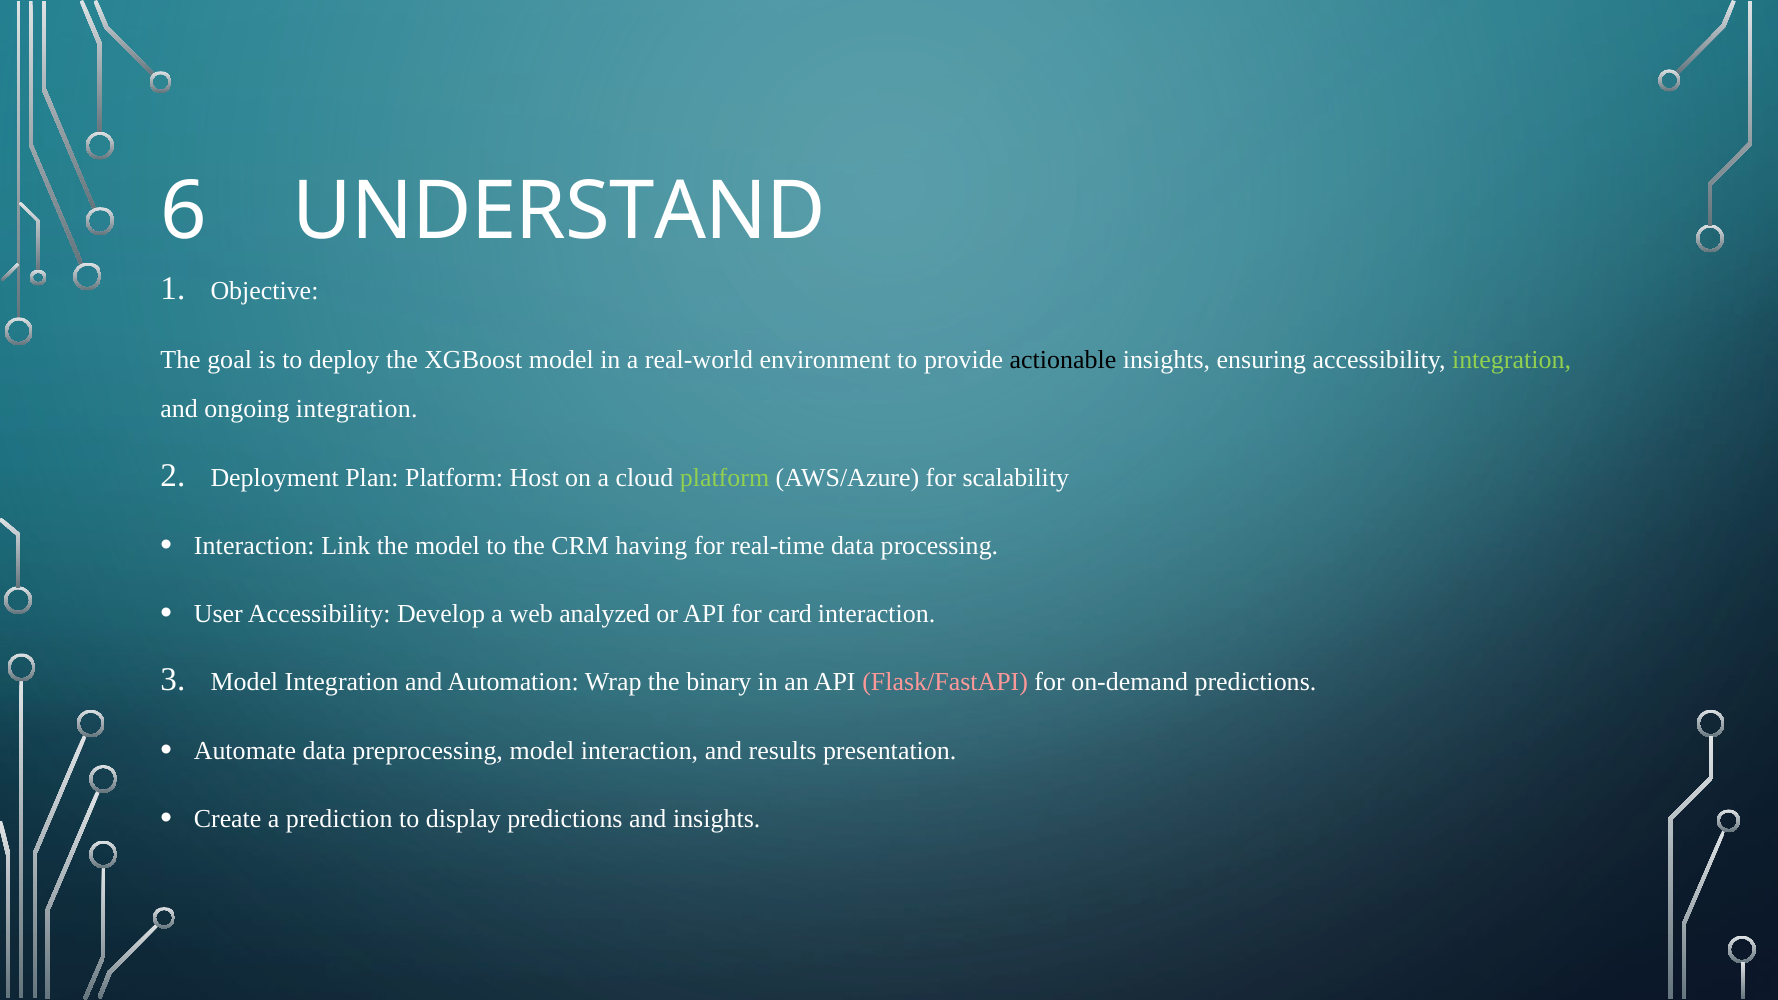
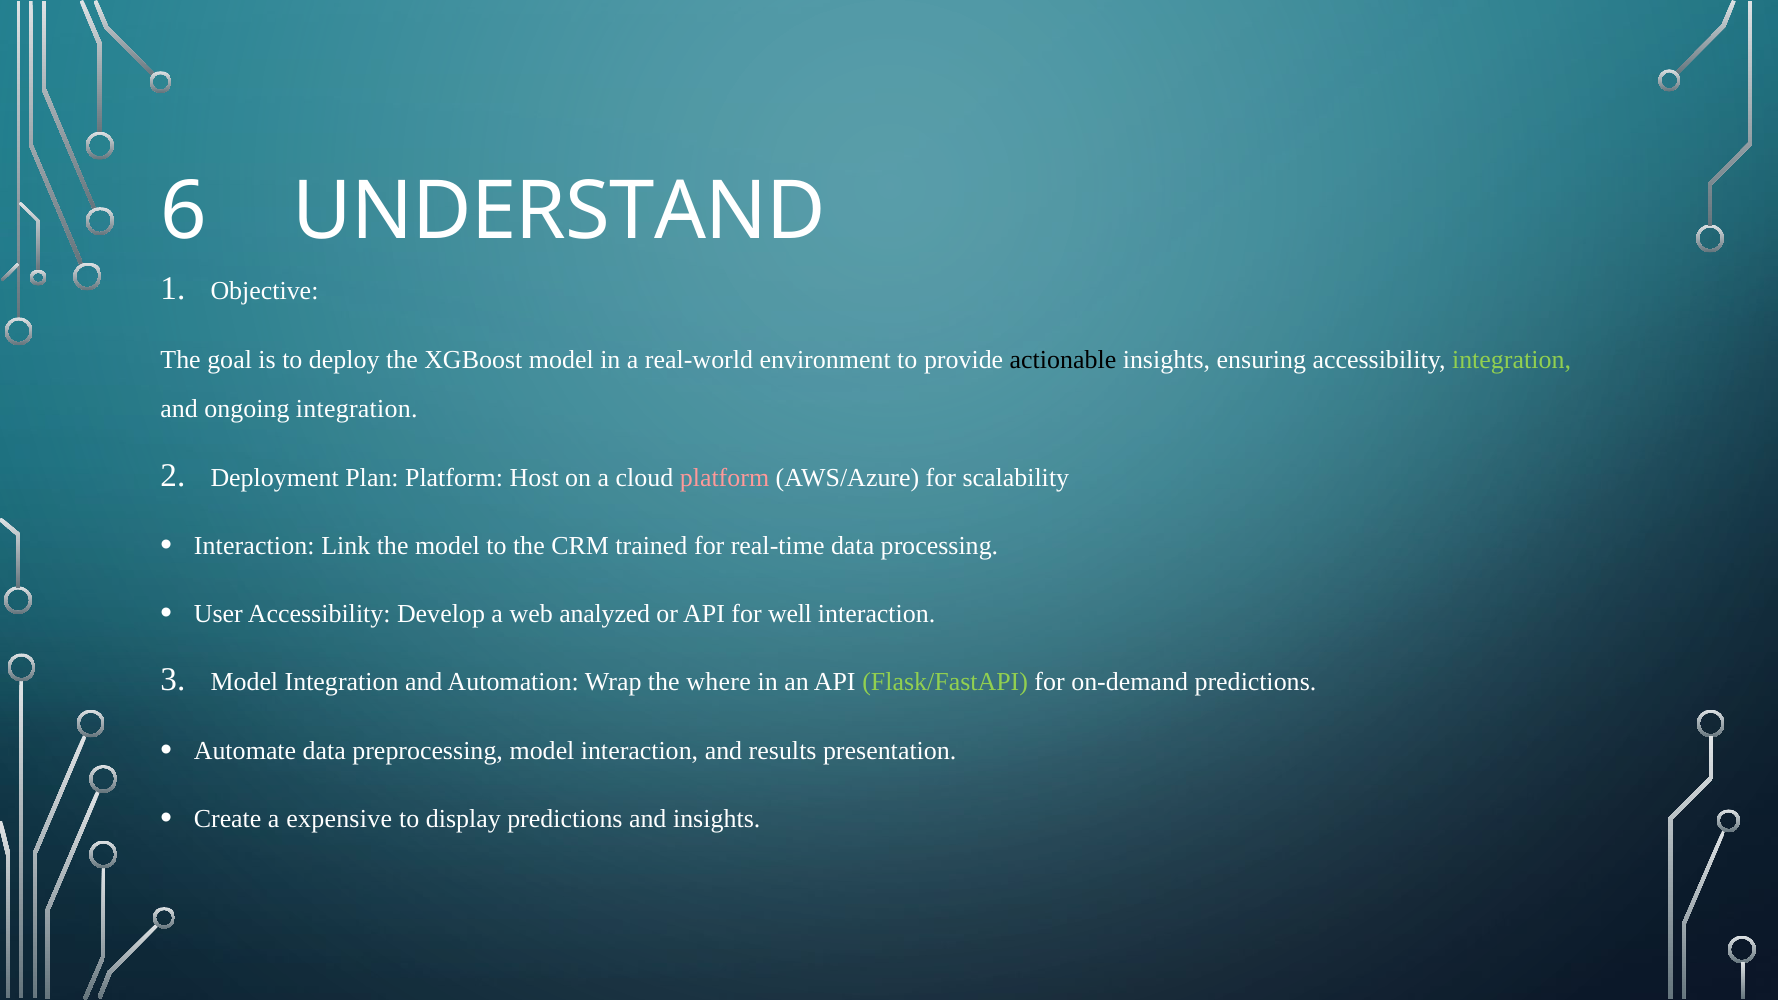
platform colour: light green -> pink (725, 478)
having: having -> trained (651, 546)
card: card -> well (790, 614)
binary: binary -> where (719, 682)
Flask/FastAPI colour: pink -> light green (945, 682)
prediction: prediction -> expensive (339, 819)
